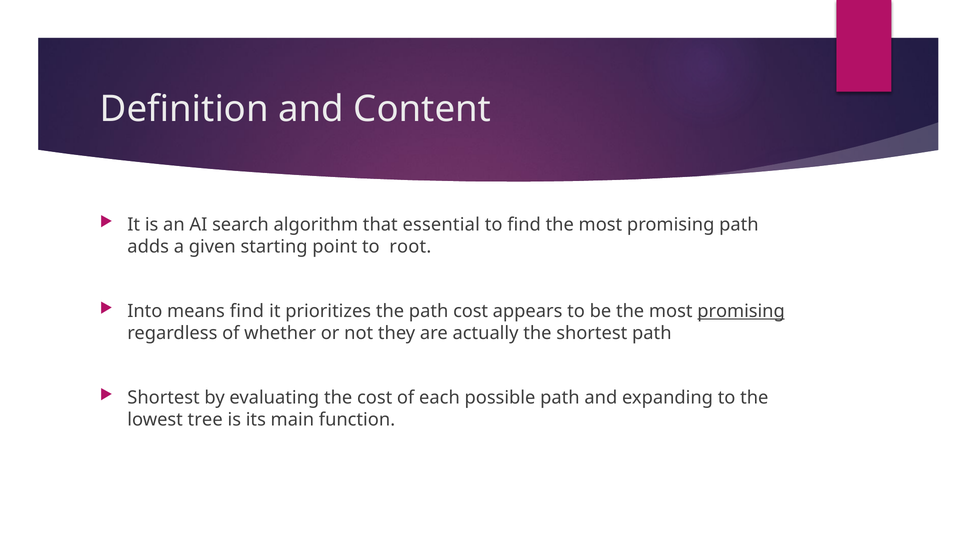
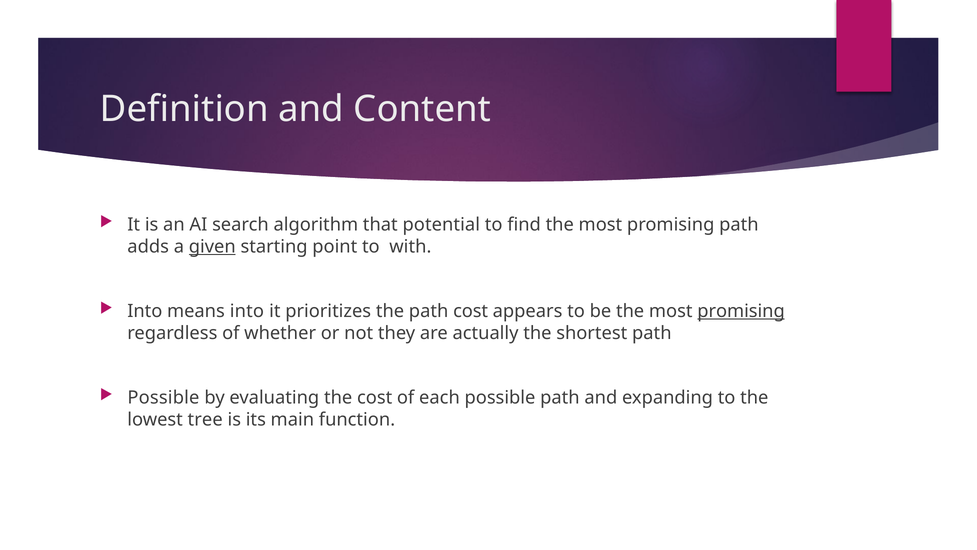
essential: essential -> potential (441, 225)
given underline: none -> present (212, 247)
root: root -> with (410, 247)
means find: find -> into (247, 311)
Shortest: Shortest -> Possible (163, 397)
